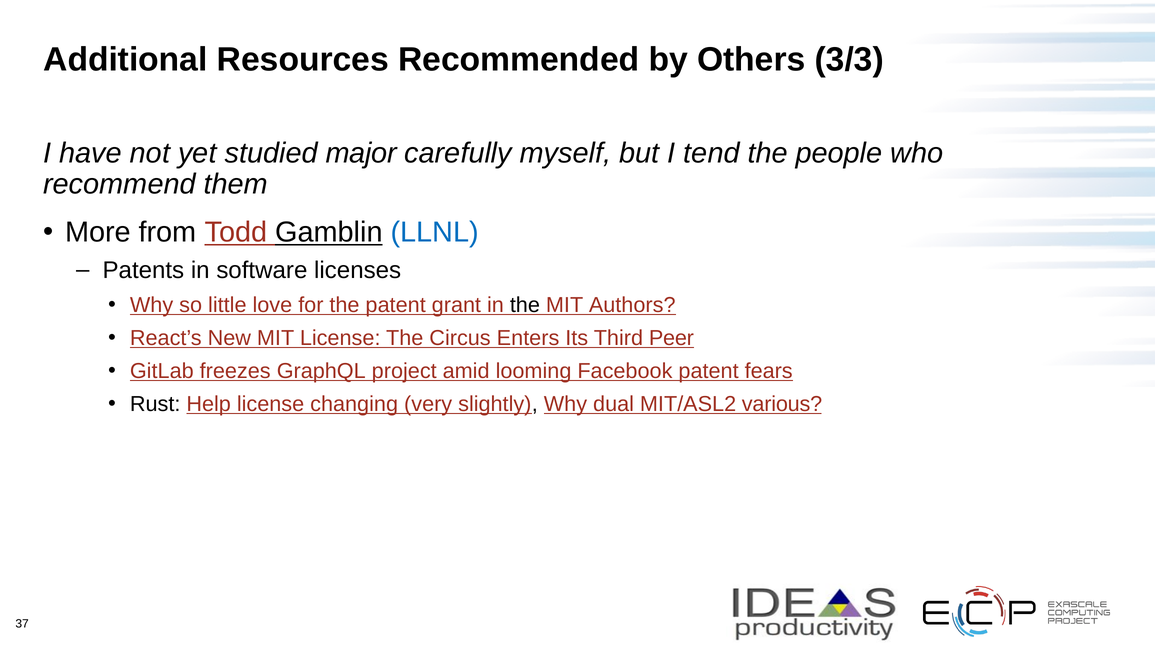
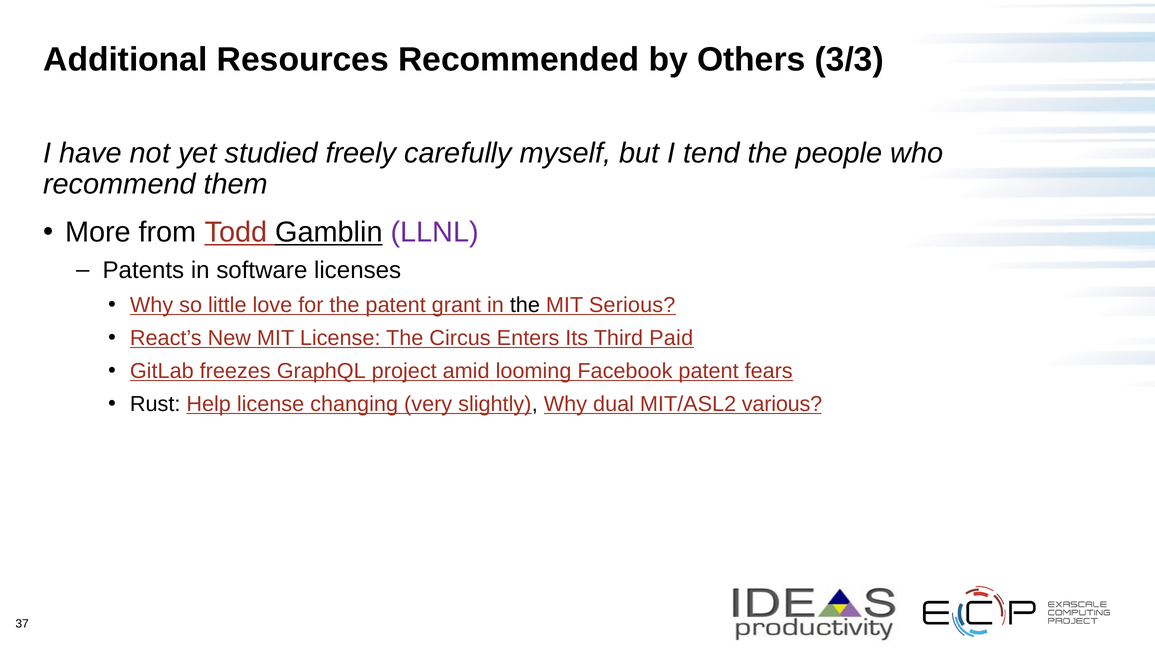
major: major -> freely (361, 153)
LLNL colour: blue -> purple (435, 232)
Authors: Authors -> Serious (632, 305)
Peer: Peer -> Paid (671, 338)
